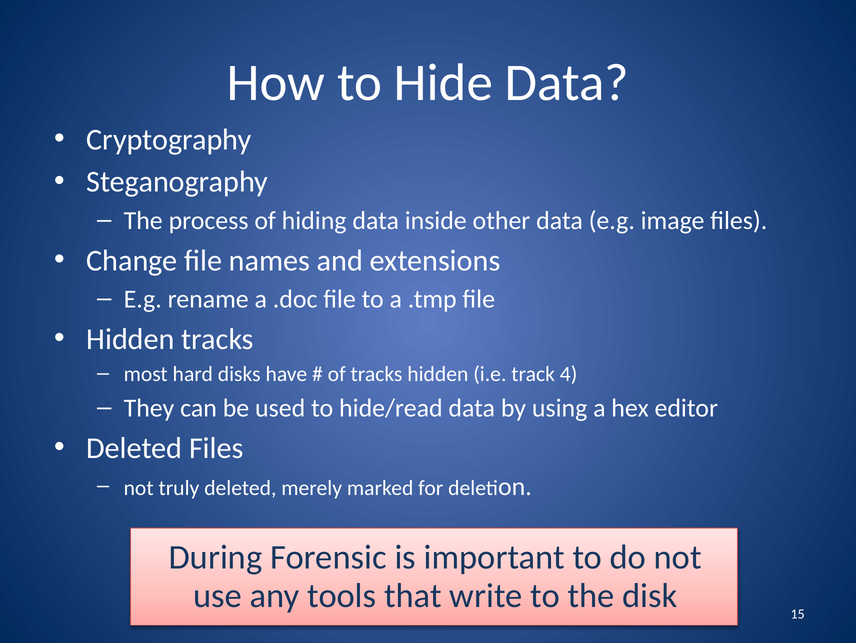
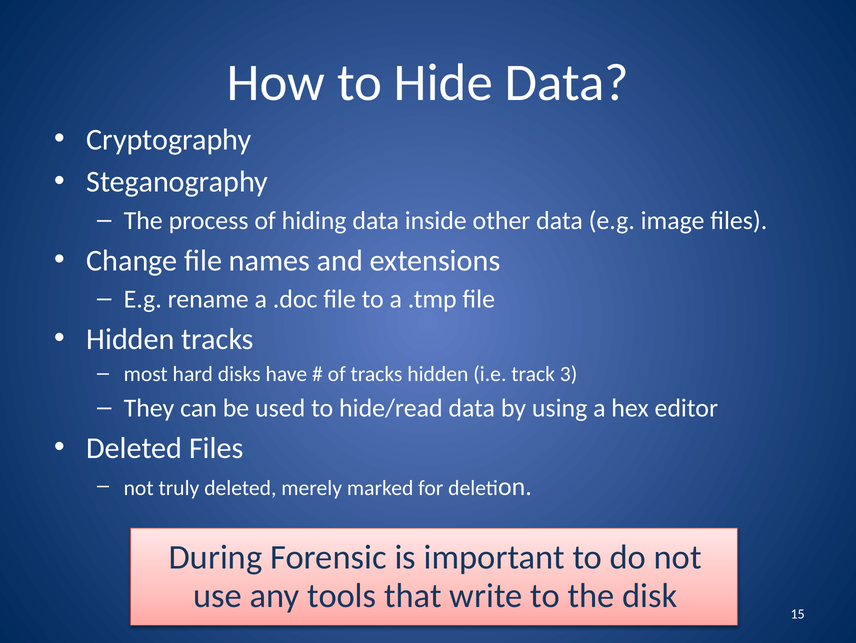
4: 4 -> 3 (569, 374)
